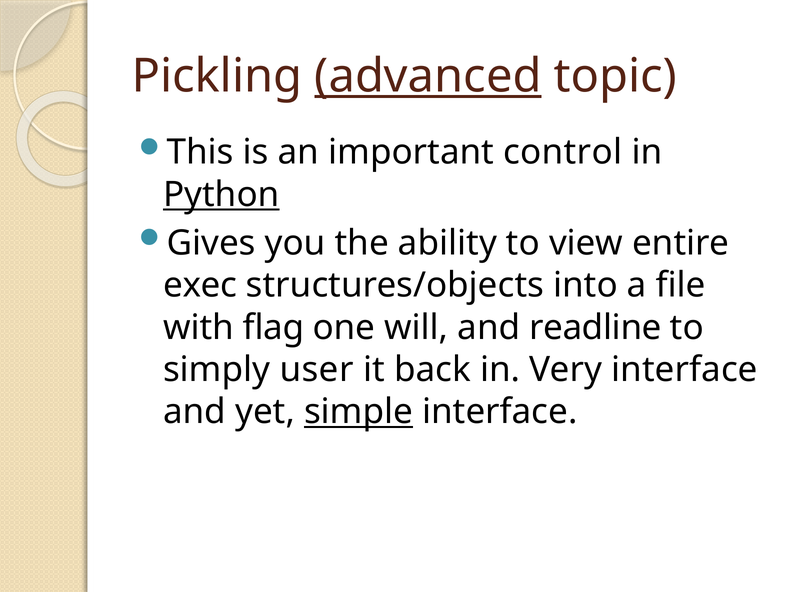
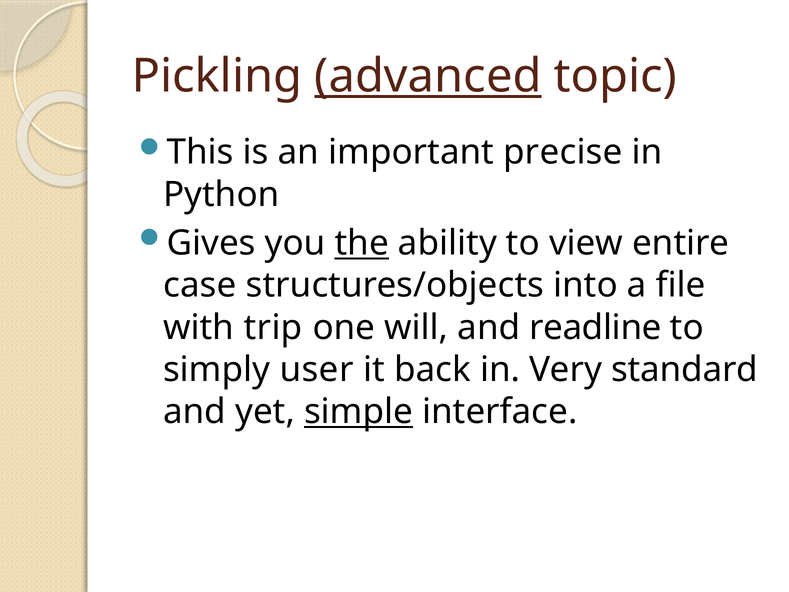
control: control -> precise (563, 152)
Python underline: present -> none (221, 194)
the underline: none -> present (362, 243)
exec: exec -> case (200, 285)
flag: flag -> trip (273, 327)
Very interface: interface -> standard (685, 370)
